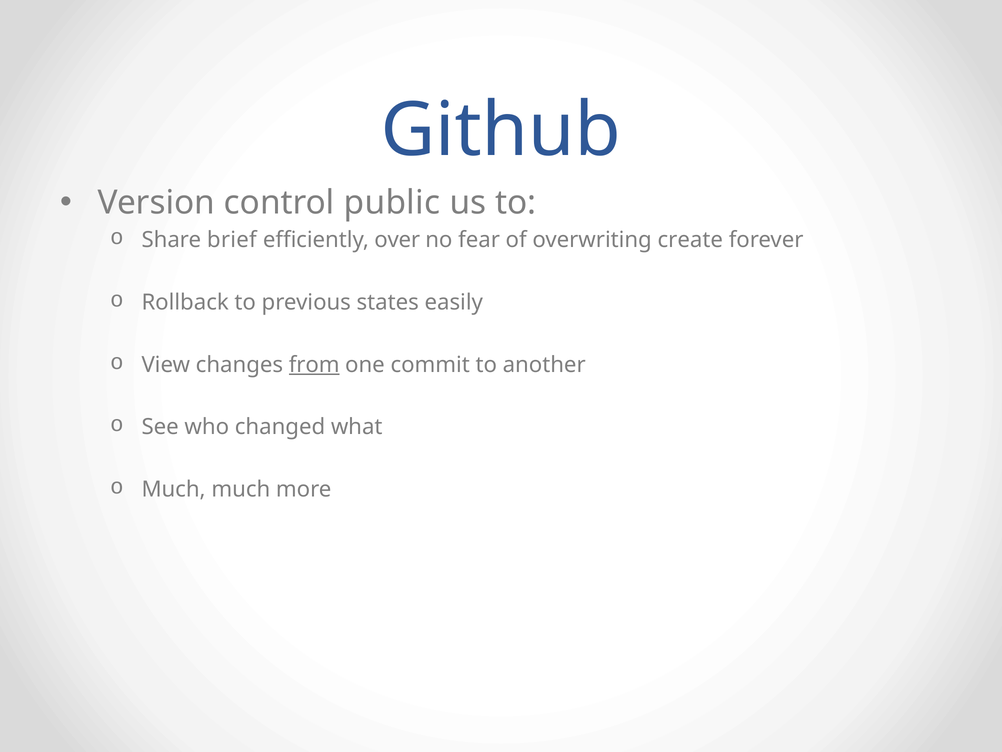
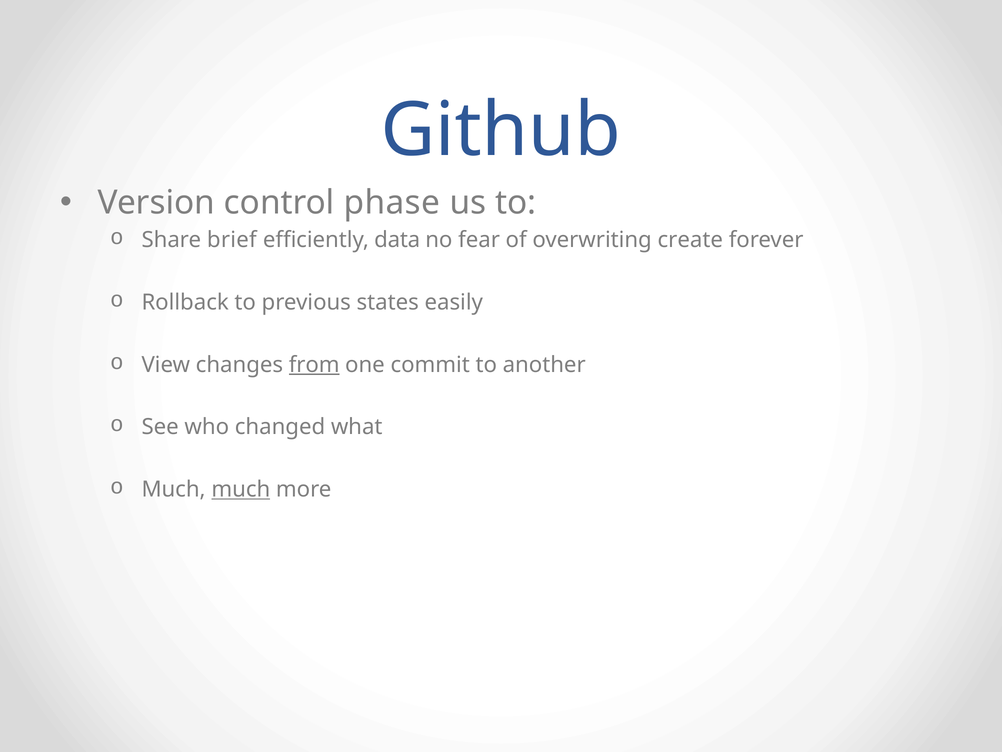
public: public -> phase (392, 203)
over: over -> data (397, 240)
much underline: none -> present (241, 489)
